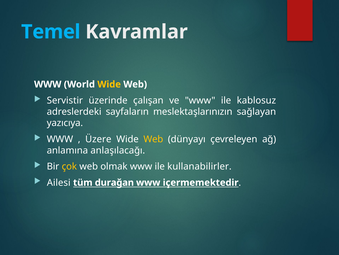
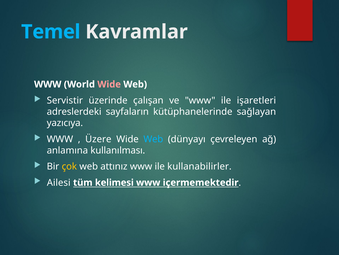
Wide colour: yellow -> pink (109, 84)
kablosuz: kablosuz -> işaretleri (256, 100)
meslektaşlarınızın: meslektaşlarınızın -> kütüphanelerinde (193, 111)
Web colour: yellow -> light blue (153, 139)
anlaşılacağı: anlaşılacağı -> kullanılması (118, 150)
olmak: olmak -> attınız (114, 166)
durağan: durağan -> kelimesi (114, 182)
